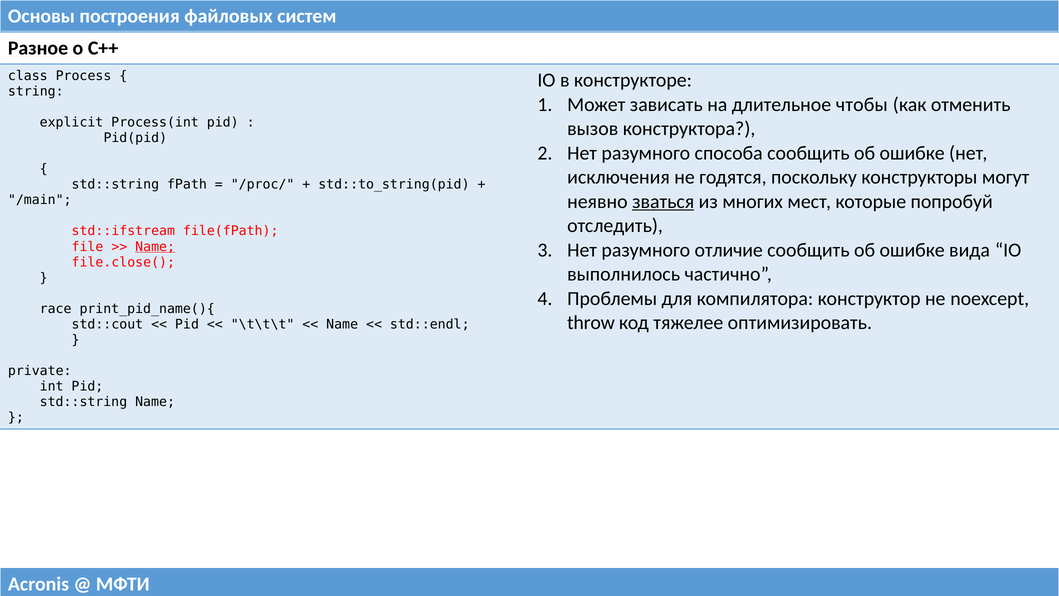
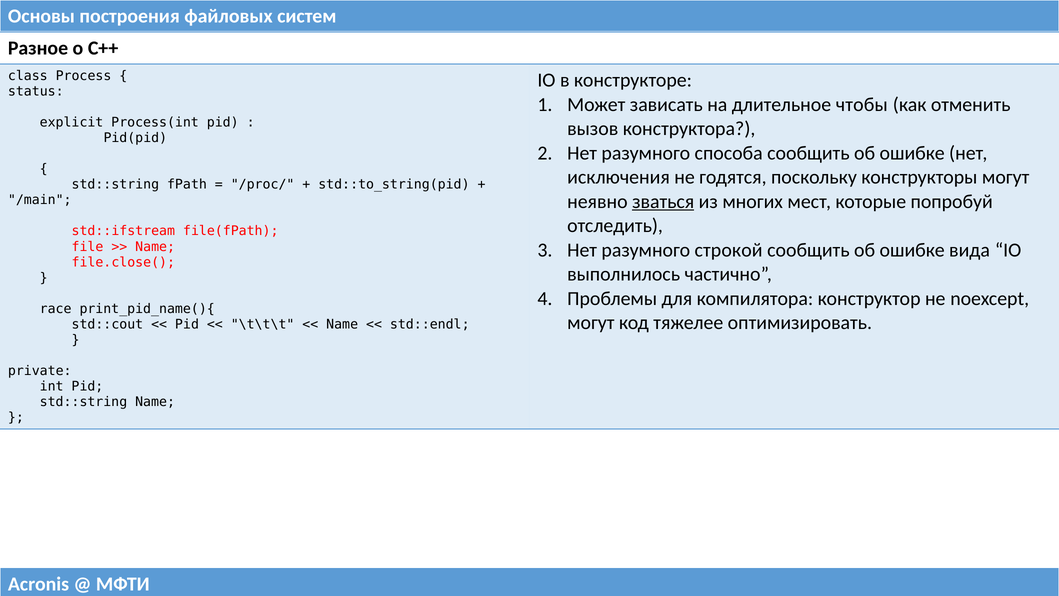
string: string -> status (36, 91)
Name underline: present -> none (155, 247)
отличие: отличие -> строкой (729, 250)
throw: throw -> могут (591, 323)
